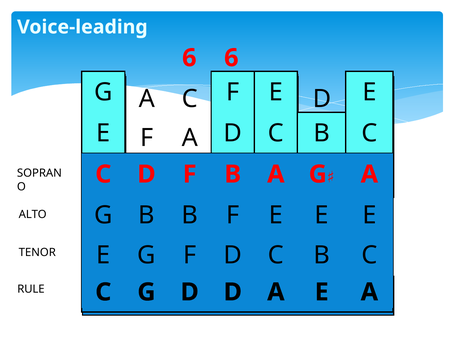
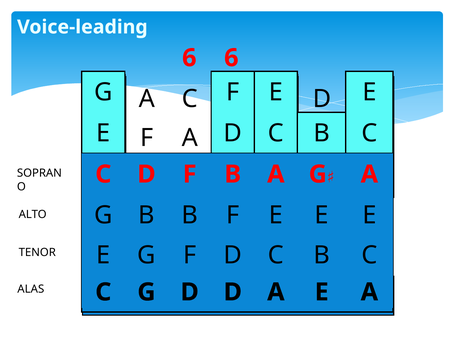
RULE: RULE -> ALAS (31, 290)
